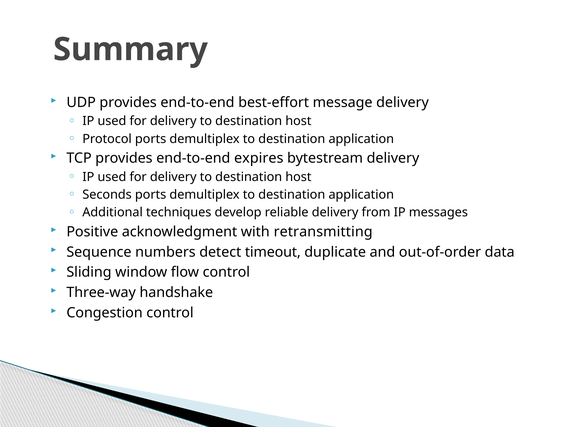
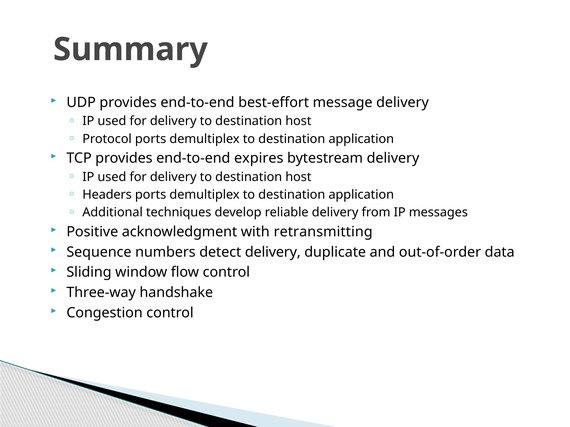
Seconds: Seconds -> Headers (107, 195)
detect timeout: timeout -> delivery (273, 252)
